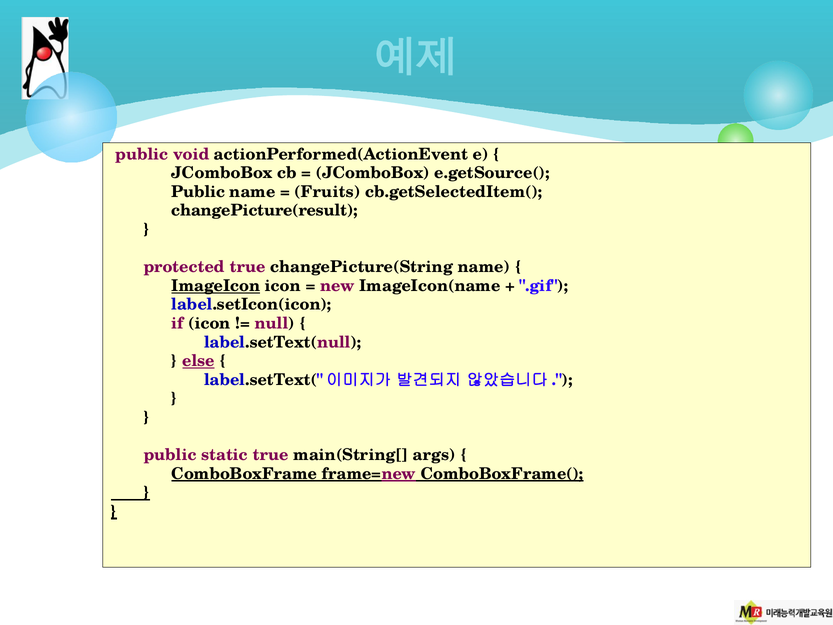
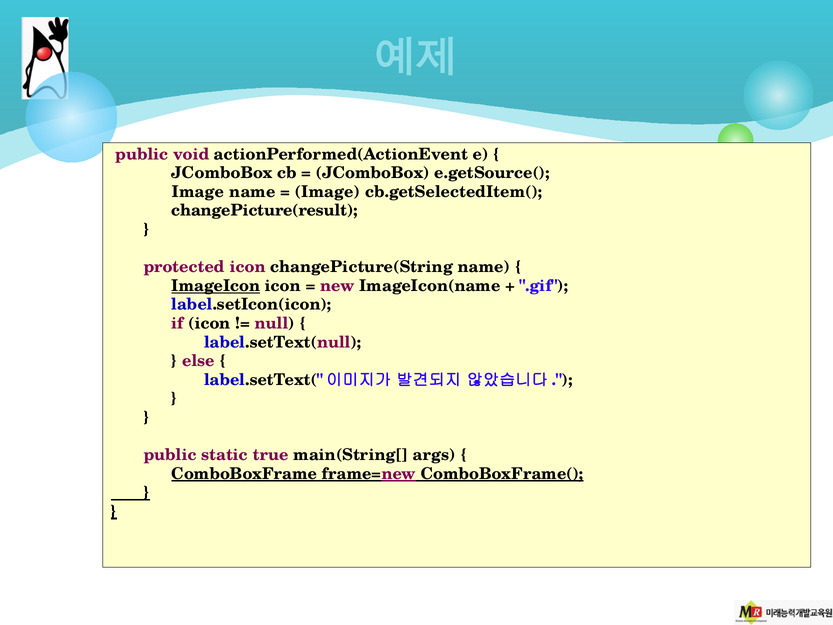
Public: Public -> Image (198, 192)
Fruits: Fruits -> Image (327, 192)
protected true: true -> icon (248, 267)
else underline: present -> none (199, 361)
